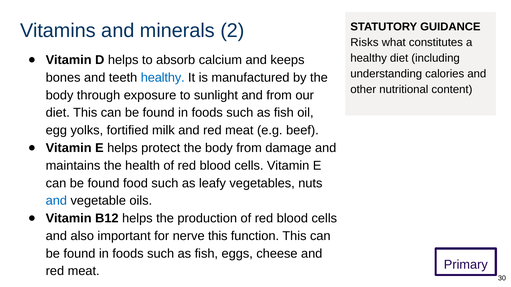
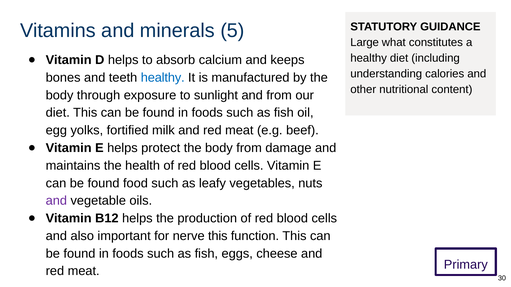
2: 2 -> 5 (232, 31)
Risks: Risks -> Large (365, 42)
and colour: blue -> purple (56, 201)
